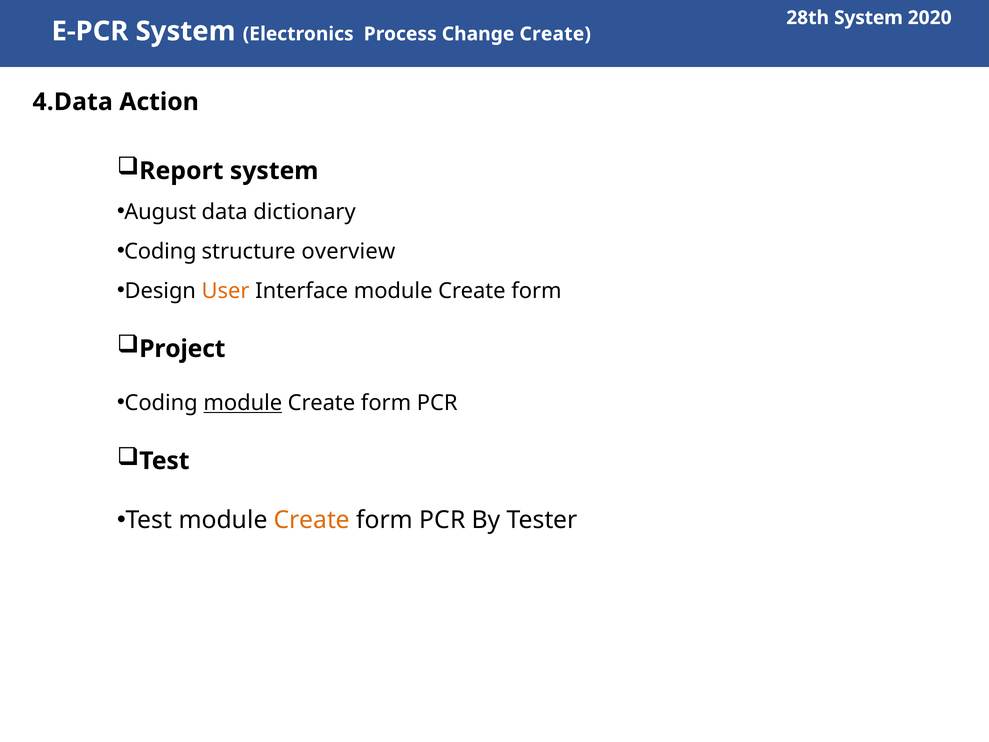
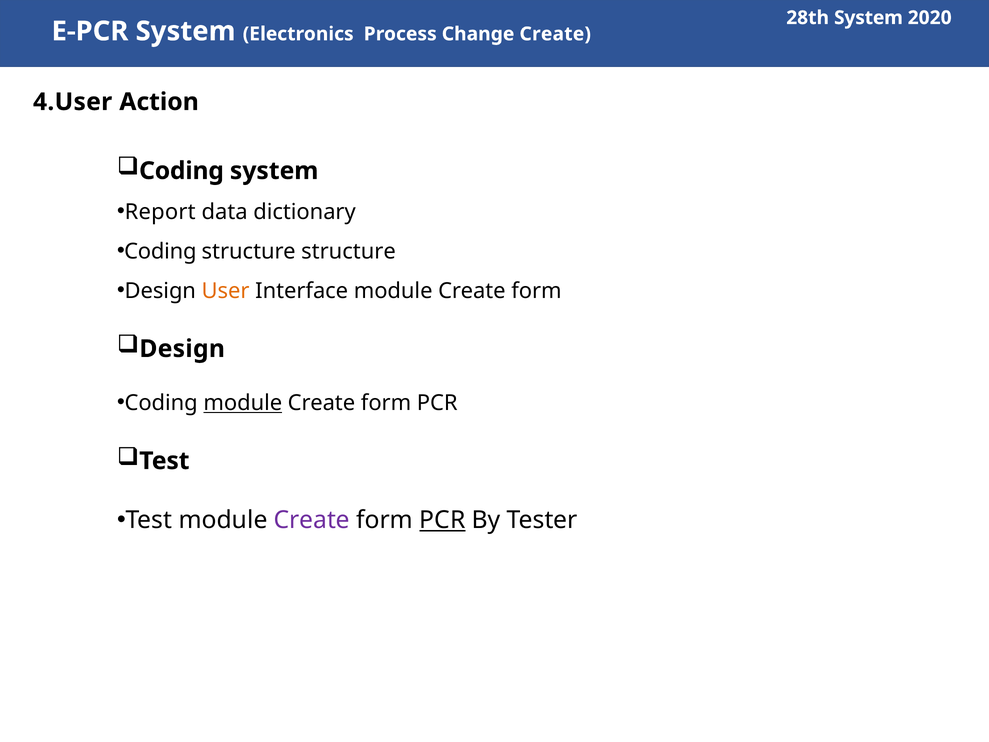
4.Data: 4.Data -> 4.User (73, 102)
Report: Report -> Coding (182, 171)
August: August -> Report (160, 212)
structure overview: overview -> structure (349, 251)
Project: Project -> Design (182, 349)
Create colour: orange -> purple (312, 520)
PCR underline: none -> present (442, 520)
